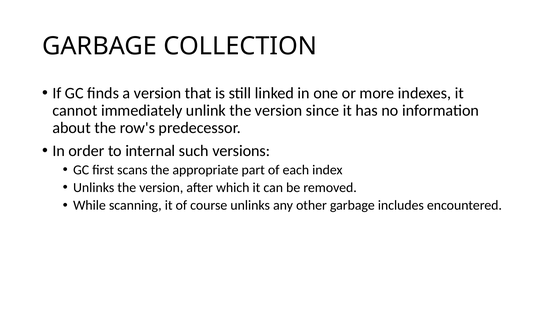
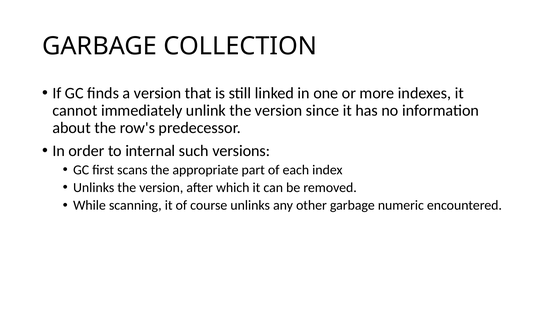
includes: includes -> numeric (401, 206)
